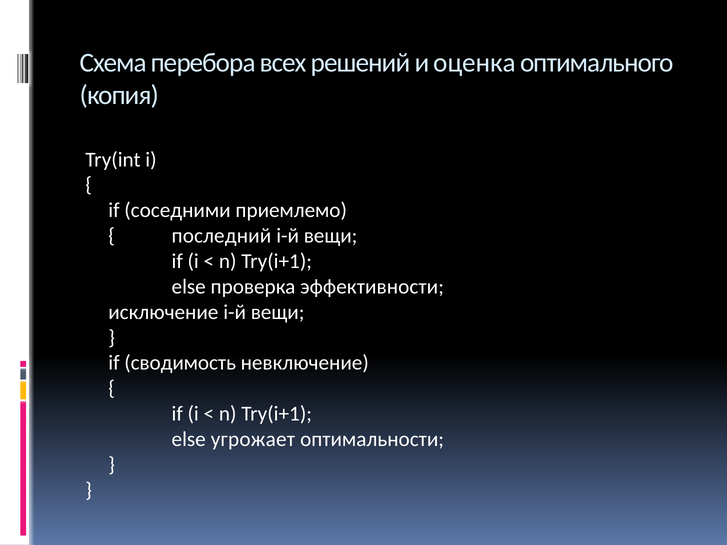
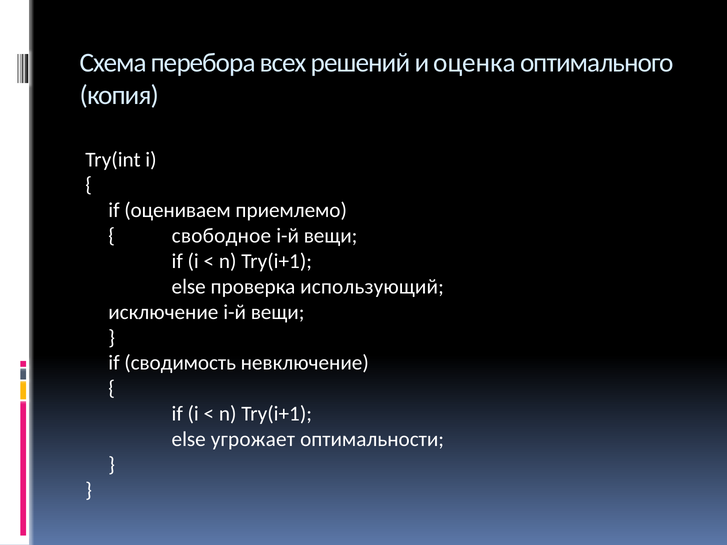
соседними: соседними -> оцениваем (178, 210)
последний: последний -> свободное (221, 236)
эффективности: эффективности -> использующий (372, 287)
